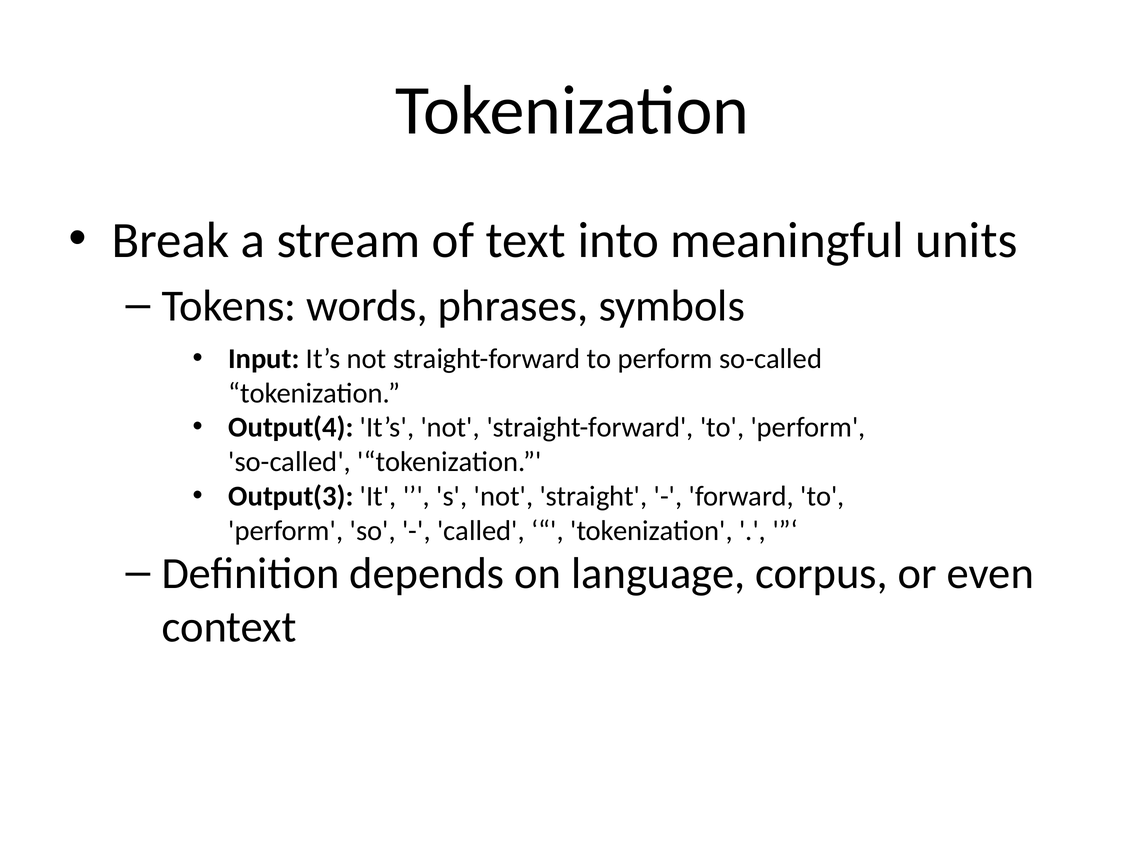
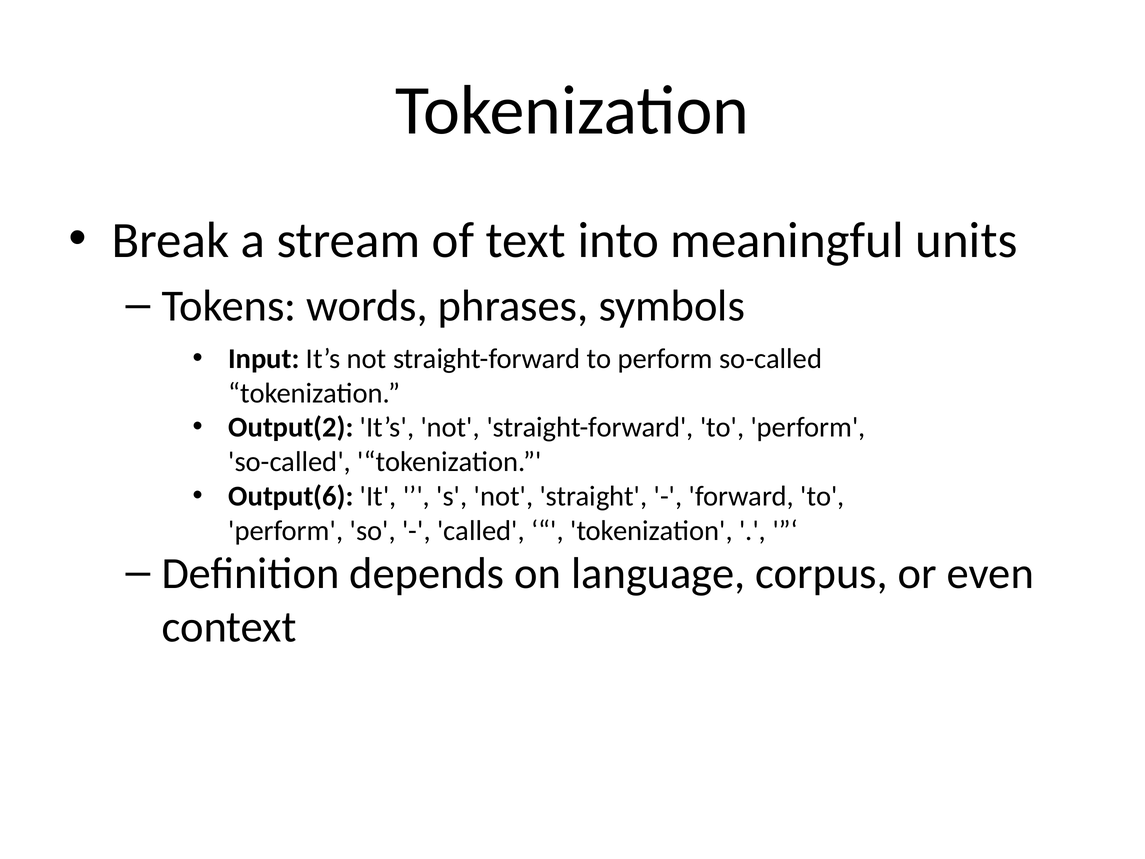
Output(4: Output(4 -> Output(2 (291, 427)
Output(3: Output(3 -> Output(6 (291, 496)
